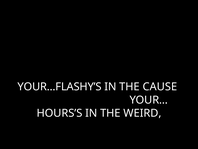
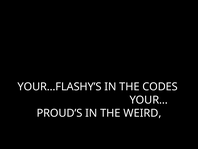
CAUSE: CAUSE -> CODES (160, 86)
HOURS’S: HOURS’S -> PROUD’S (60, 113)
